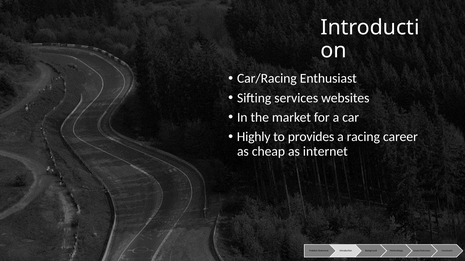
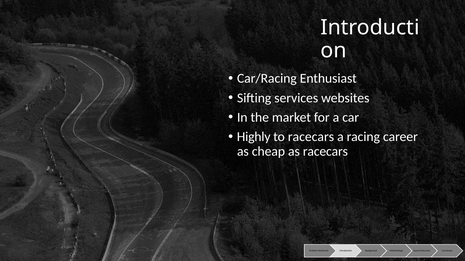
to provides: provides -> racecars (311, 137)
as internet: internet -> racecars (325, 152)
